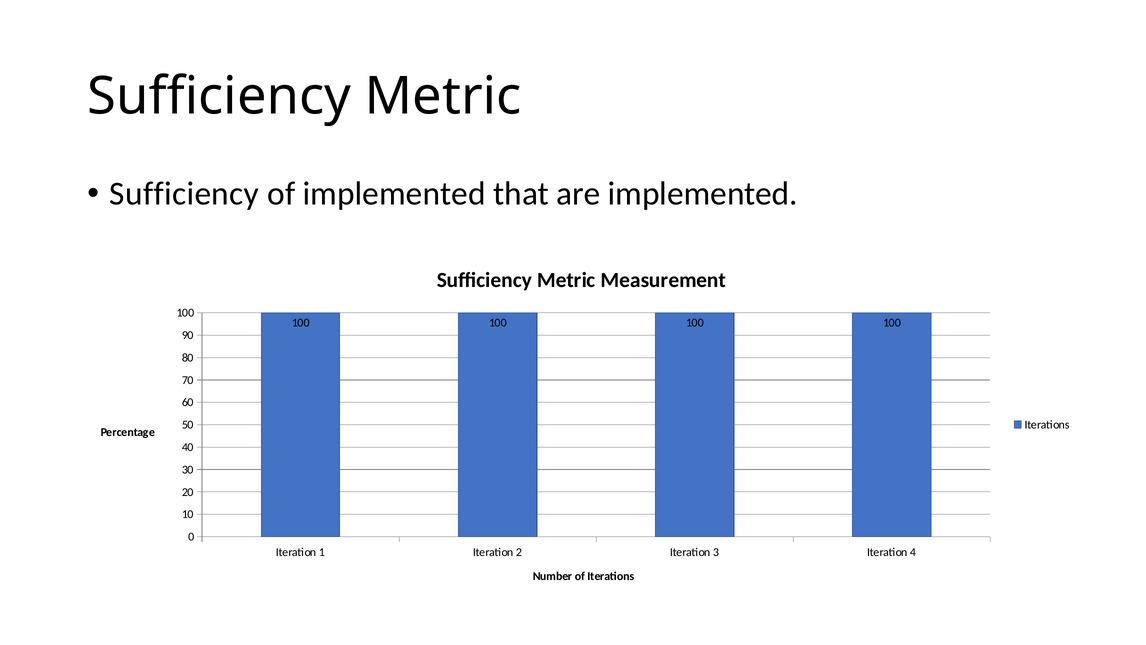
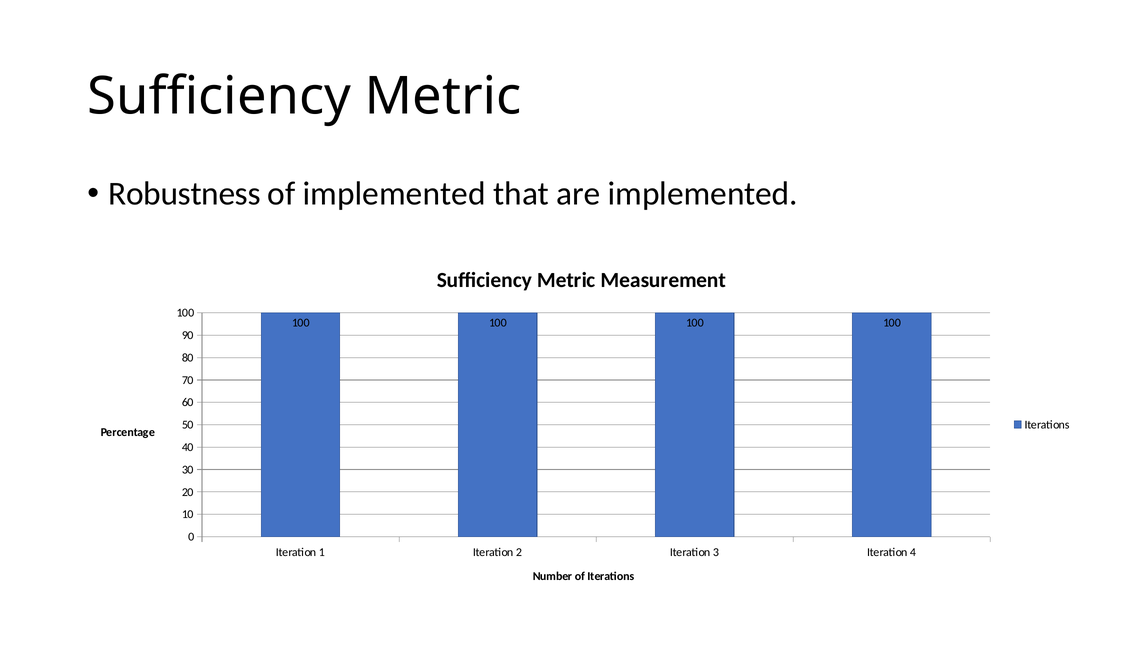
Sufficiency: Sufficiency -> Robustness (185, 194)
